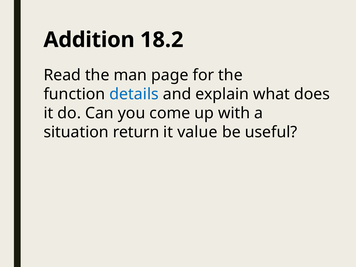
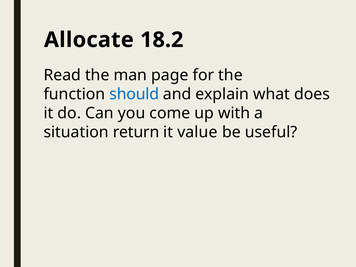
Addition: Addition -> Allocate (89, 40)
details: details -> should (134, 94)
